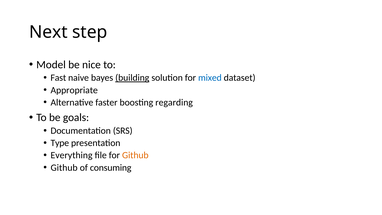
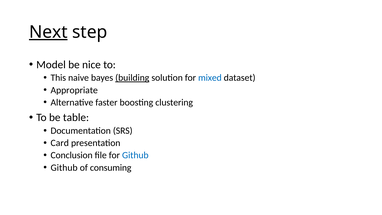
Next underline: none -> present (48, 32)
Fast: Fast -> This (58, 78)
regarding: regarding -> clustering (174, 102)
goals: goals -> table (76, 117)
Type: Type -> Card (60, 143)
Everything: Everything -> Conclusion (72, 155)
Github colour: orange -> blue (135, 155)
